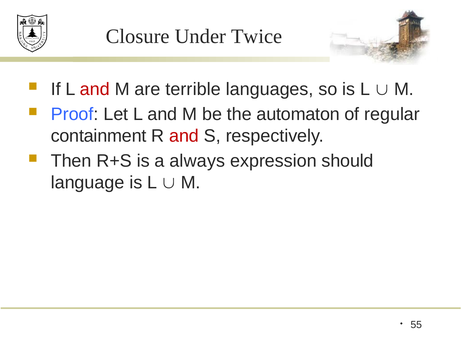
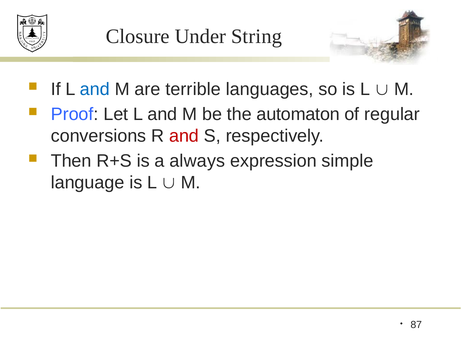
Twice: Twice -> String (257, 36)
and colour: red -> blue (95, 89)
containment: containment -> conversions (99, 136)
should: should -> simple (348, 161)
55: 55 -> 87 (416, 325)
